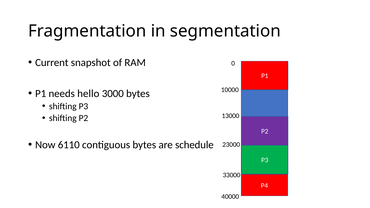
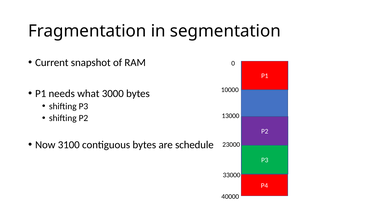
hello: hello -> what (88, 94)
6110: 6110 -> 3100 (69, 145)
